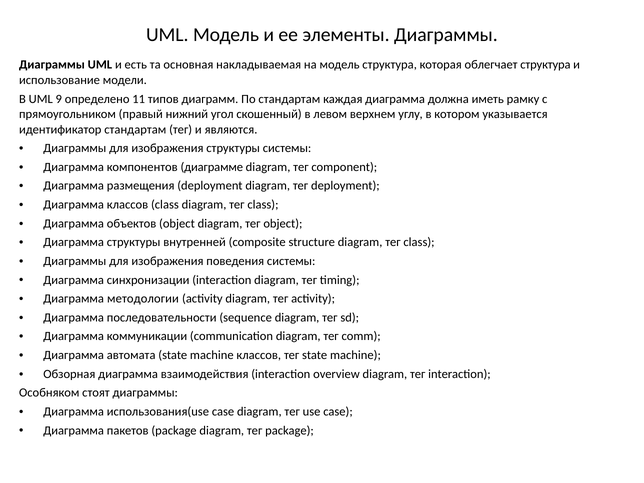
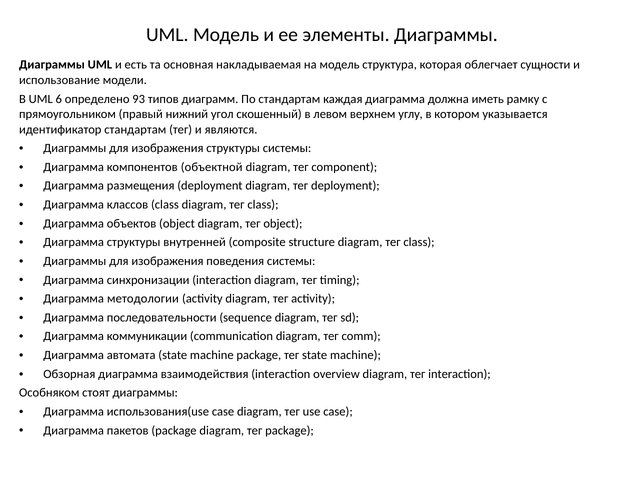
облегчает структура: структура -> сущности (545, 65)
9: 9 -> 6 (59, 99)
11: 11 -> 93 (139, 99)
диаграмме: диаграмме -> объектной (212, 167)
machine классов: классов -> package (259, 355)
